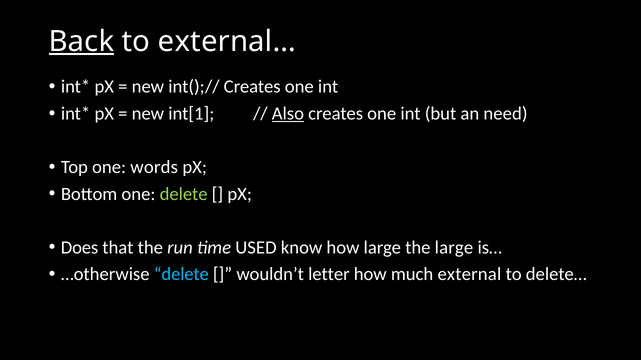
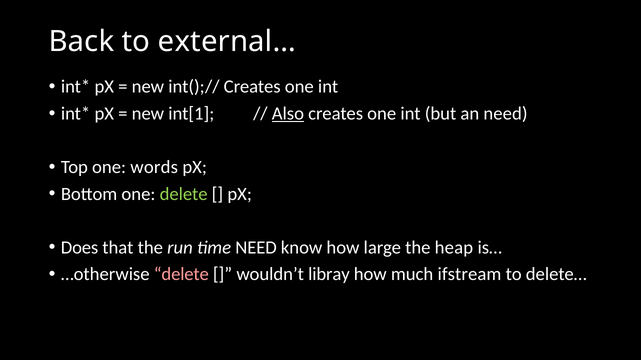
Back underline: present -> none (82, 42)
time USED: USED -> NEED (256, 248)
the large: large -> heap (454, 248)
delete colour: light blue -> pink (181, 275)
letter: letter -> libray (329, 275)
external: external -> ifstream (469, 275)
